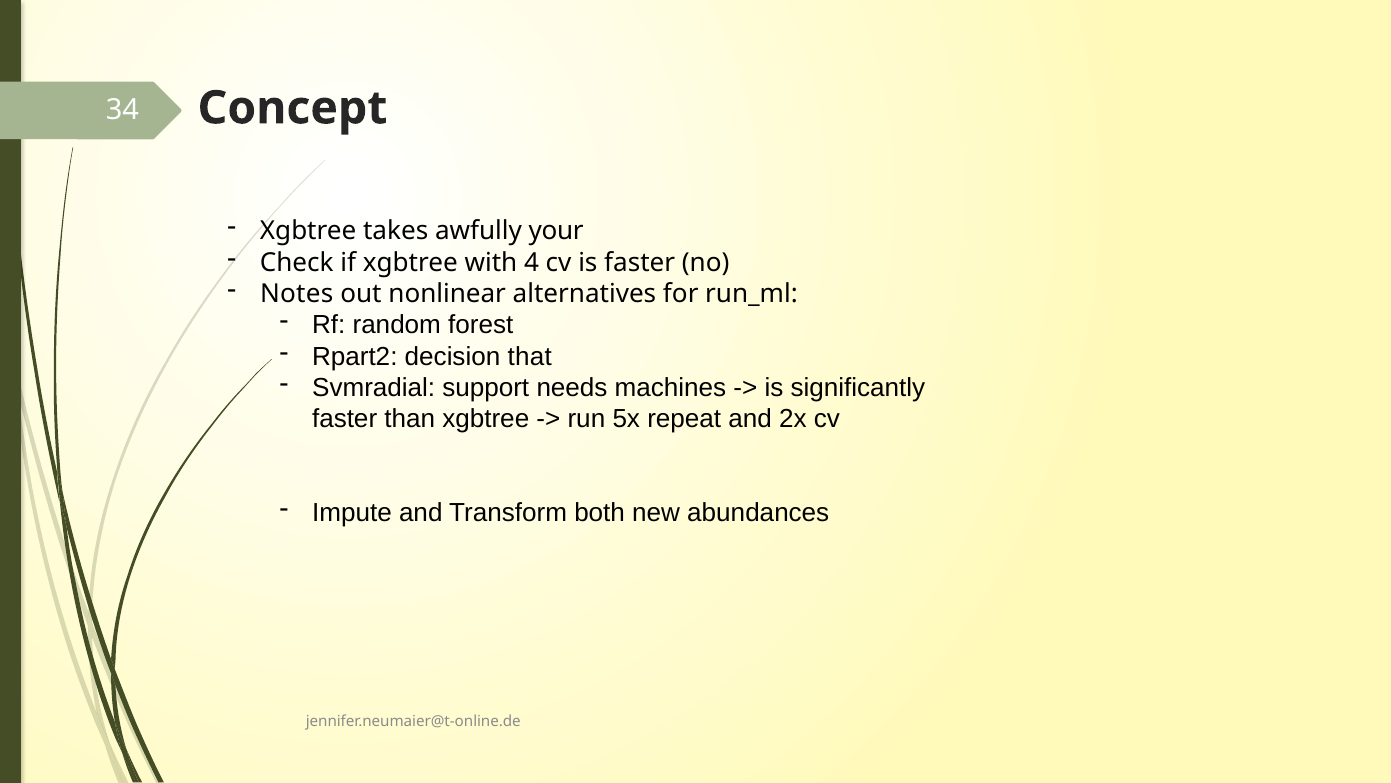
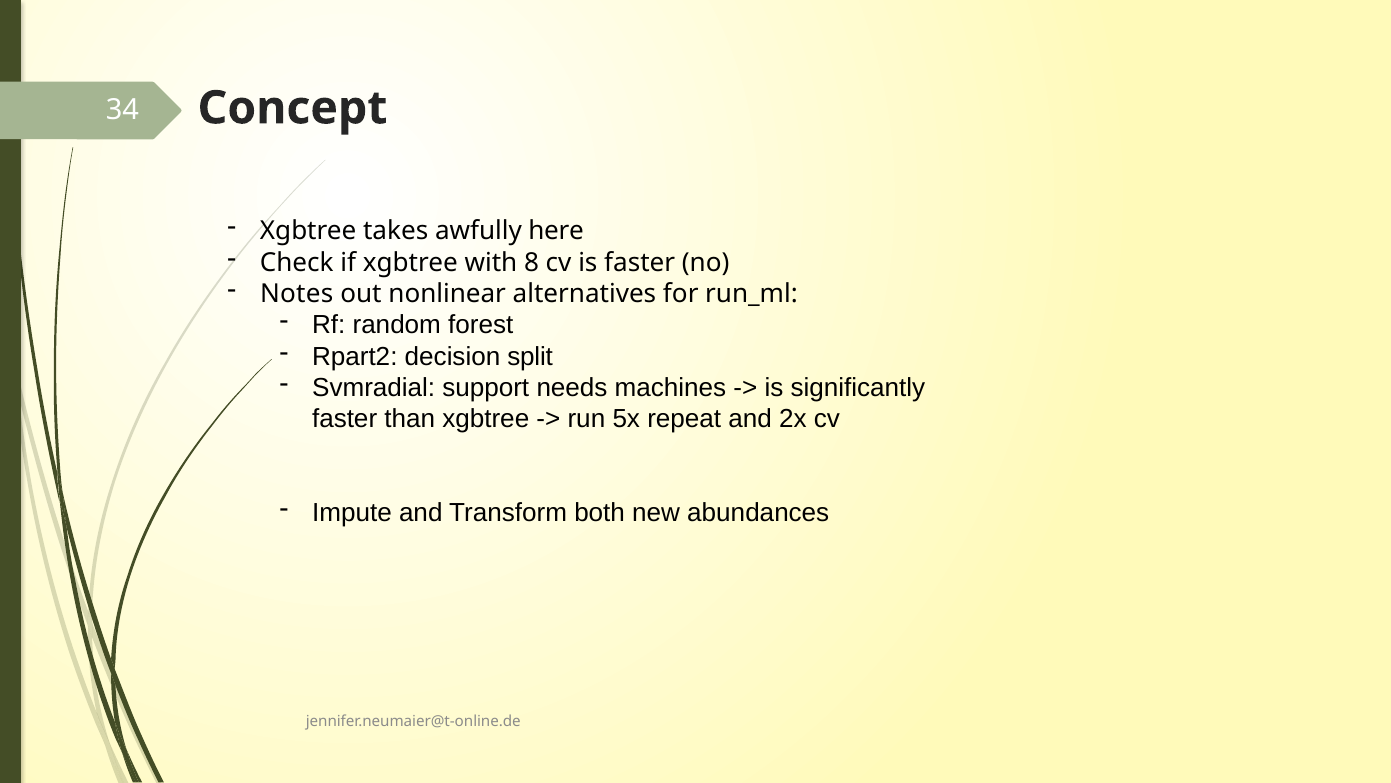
your: your -> here (556, 231)
4: 4 -> 8 (532, 263)
that: that -> split (530, 356)
